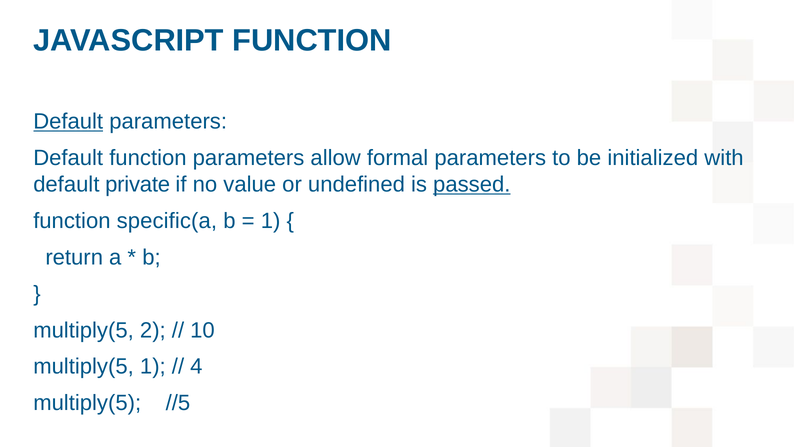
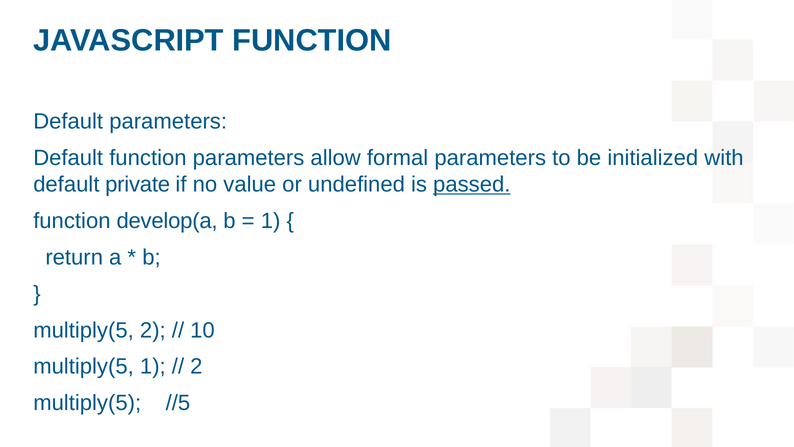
Default underline: present -> none (68, 121)
specific(a: specific(a -> develop(a (167, 221)
4: 4 -> 2 (196, 366)
